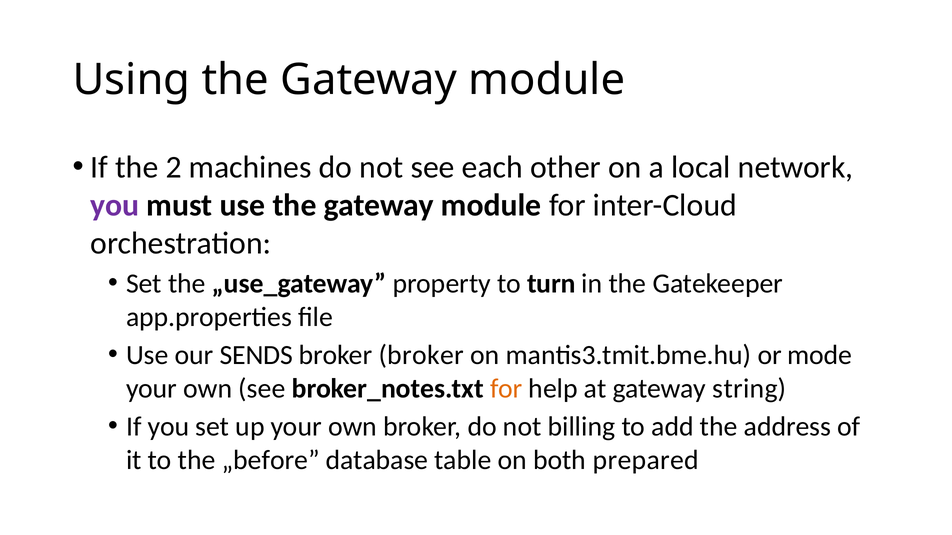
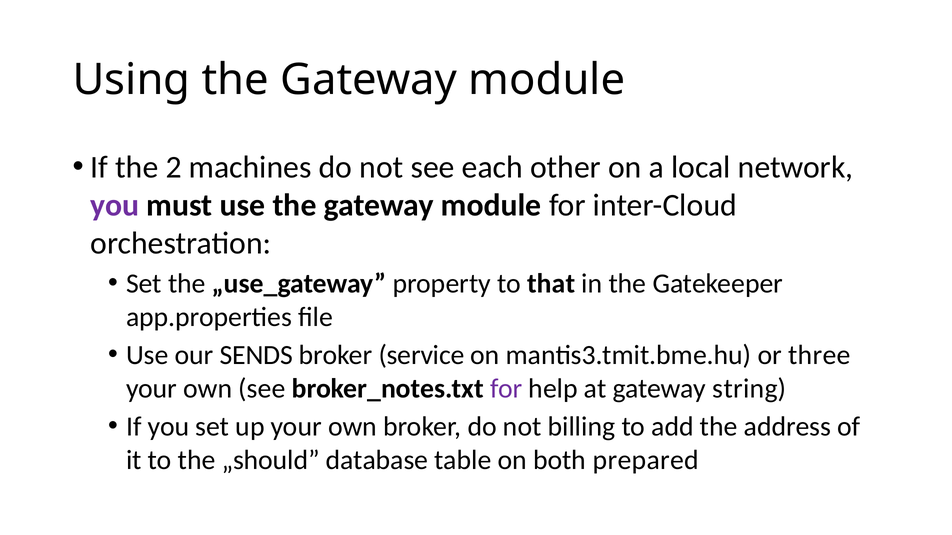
turn: turn -> that (551, 284)
broker broker: broker -> service (421, 356)
mode: mode -> three (819, 356)
for colour: orange -> purple (506, 389)
„before: „before -> „should (271, 461)
